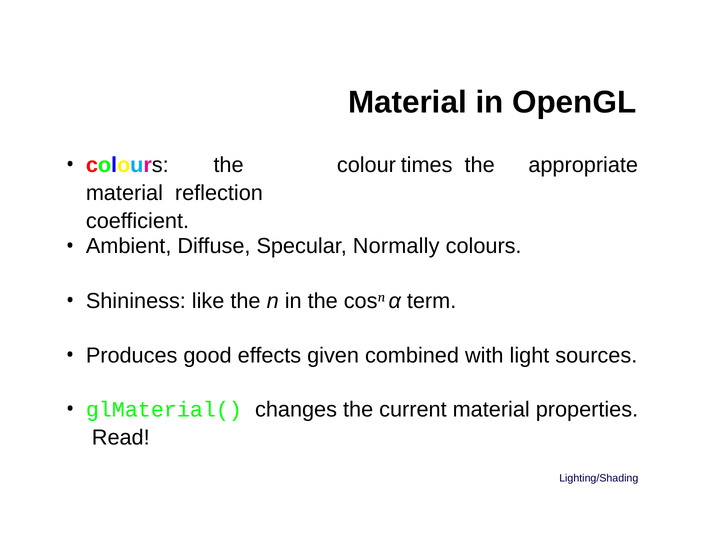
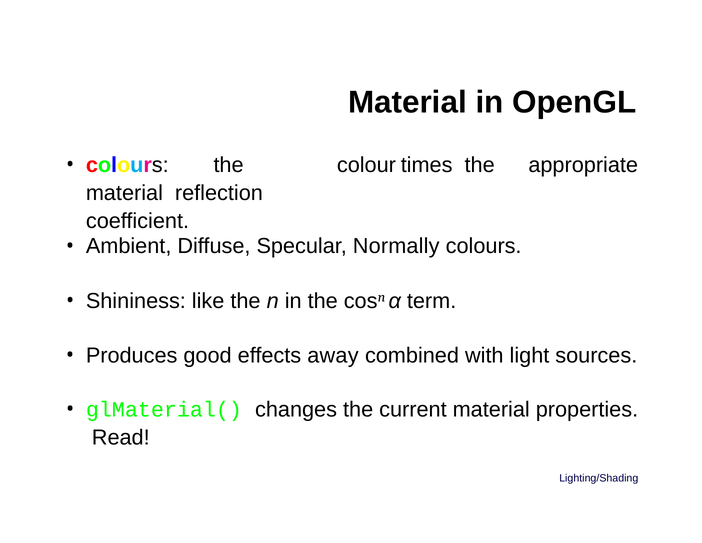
given: given -> away (333, 355)
